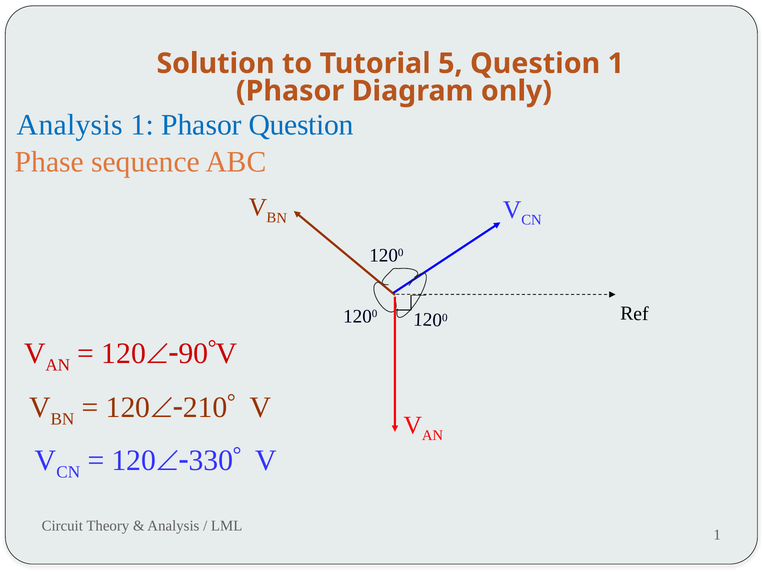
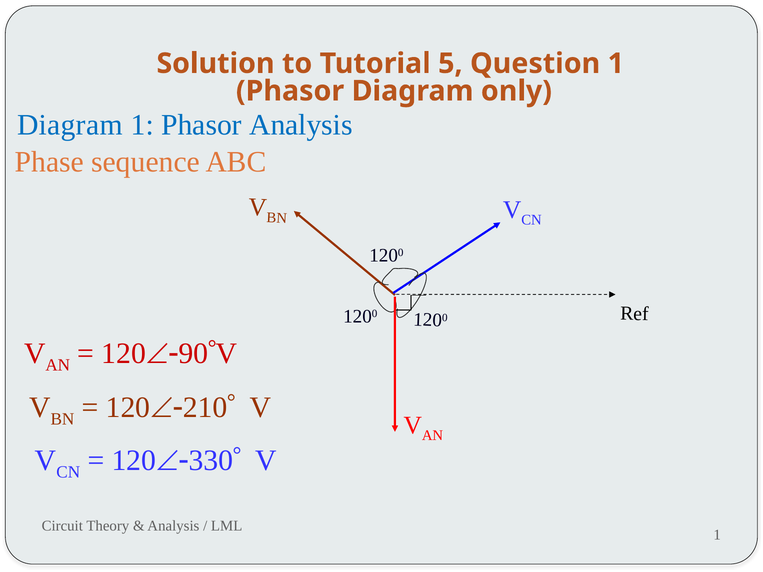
Analysis: Analysis -> Diagram (70, 125)
Phasor Question: Question -> Analysis (301, 125)
